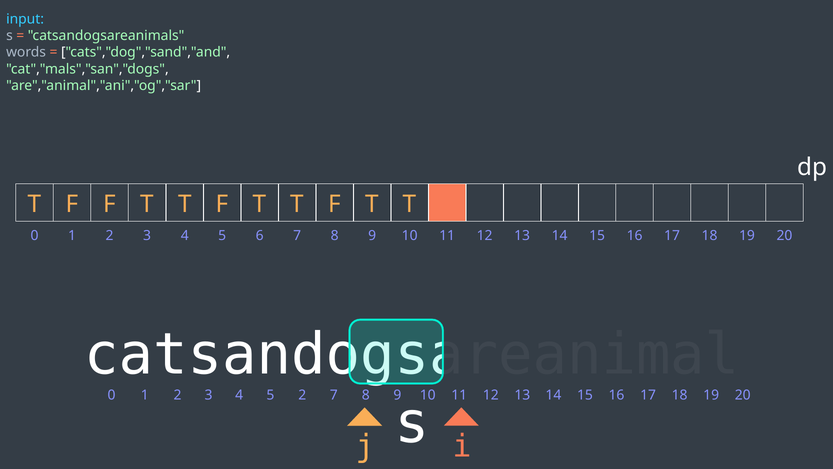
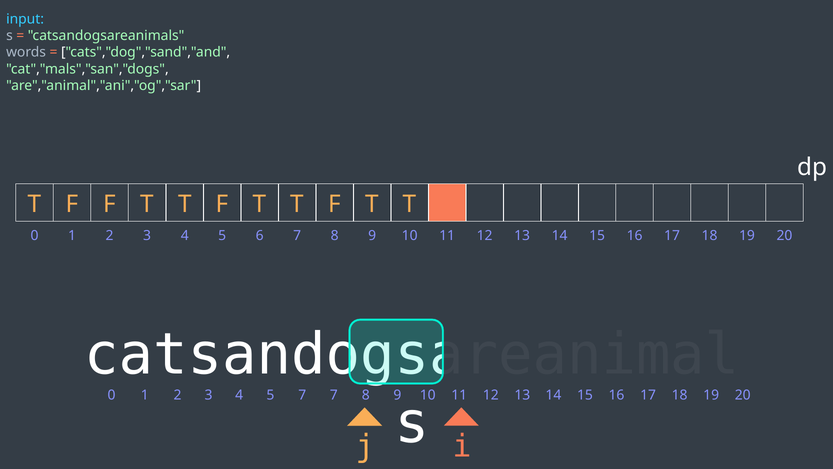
5 2: 2 -> 7 (302, 395)
